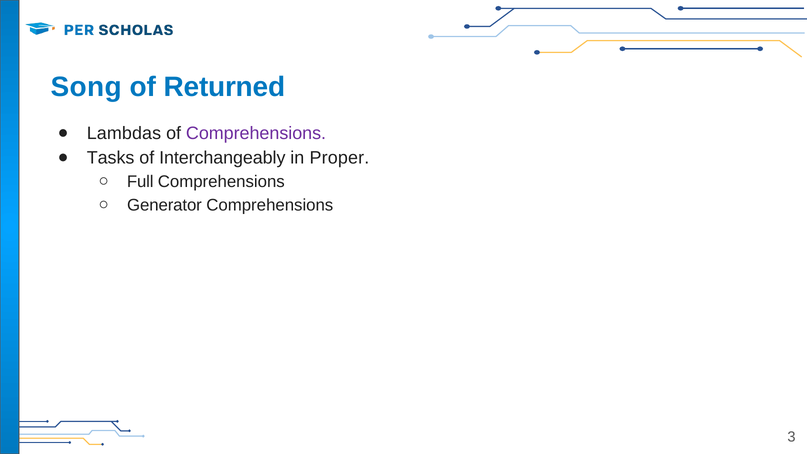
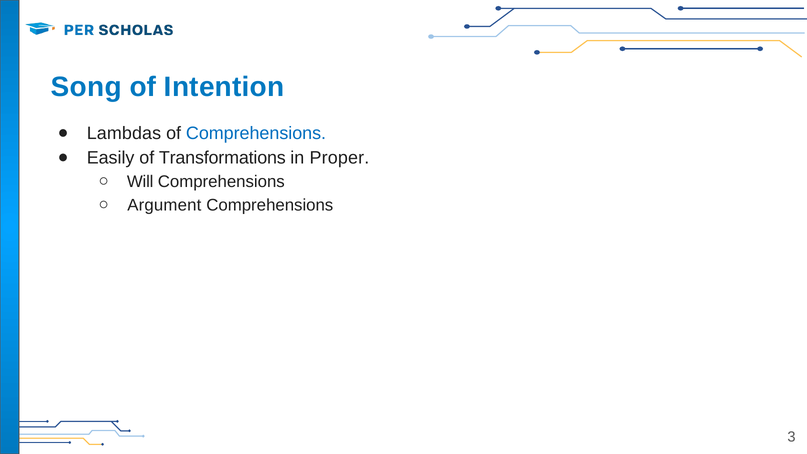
Returned: Returned -> Intention (224, 87)
Comprehensions colour: purple -> blue (256, 133)
Tasks: Tasks -> Easily (111, 158)
Interchangeably: Interchangeably -> Transformations (222, 158)
Full: Full -> Will (140, 182)
Generator: Generator -> Argument (164, 205)
